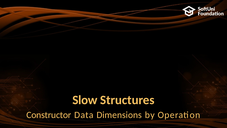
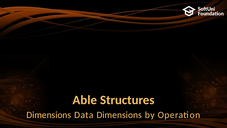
Slow: Slow -> Able (85, 100)
Constructor: Constructor -> Dimensions (49, 115)
